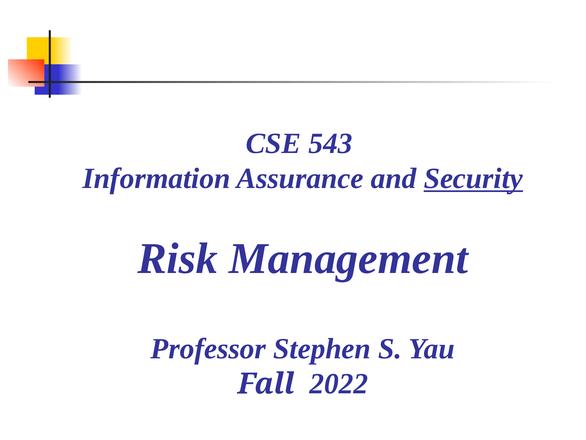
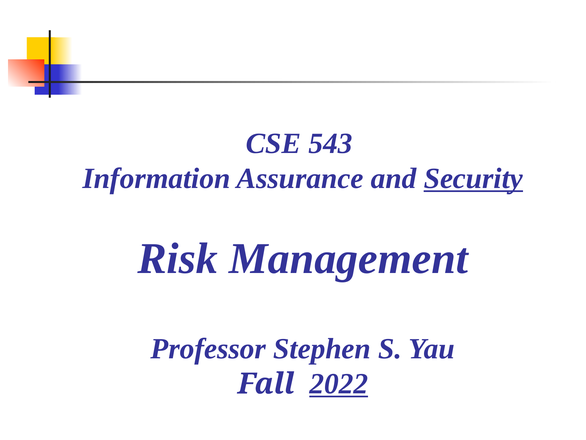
2022 underline: none -> present (339, 383)
